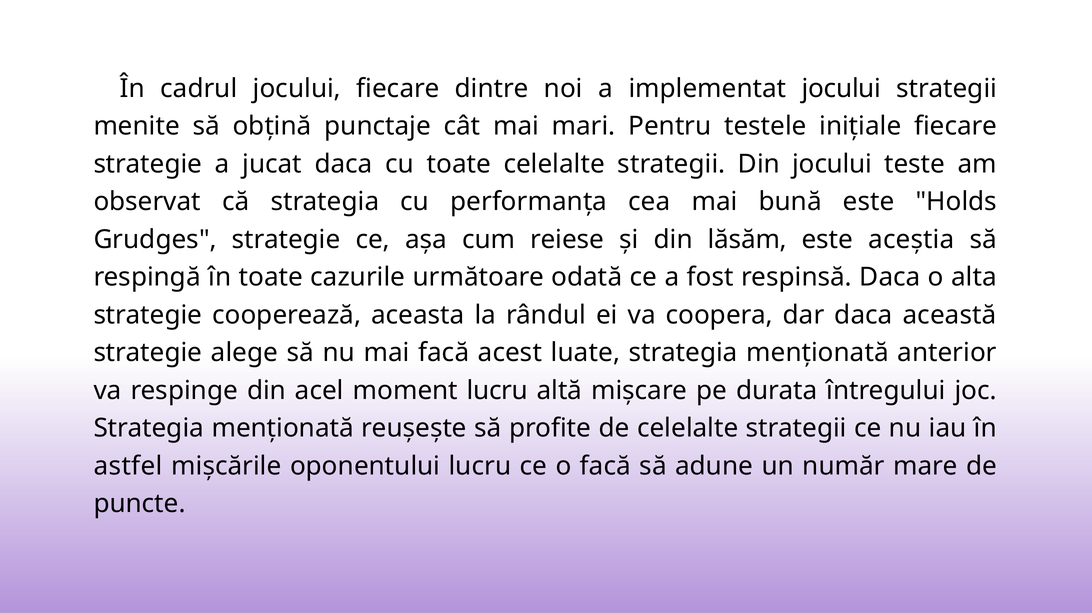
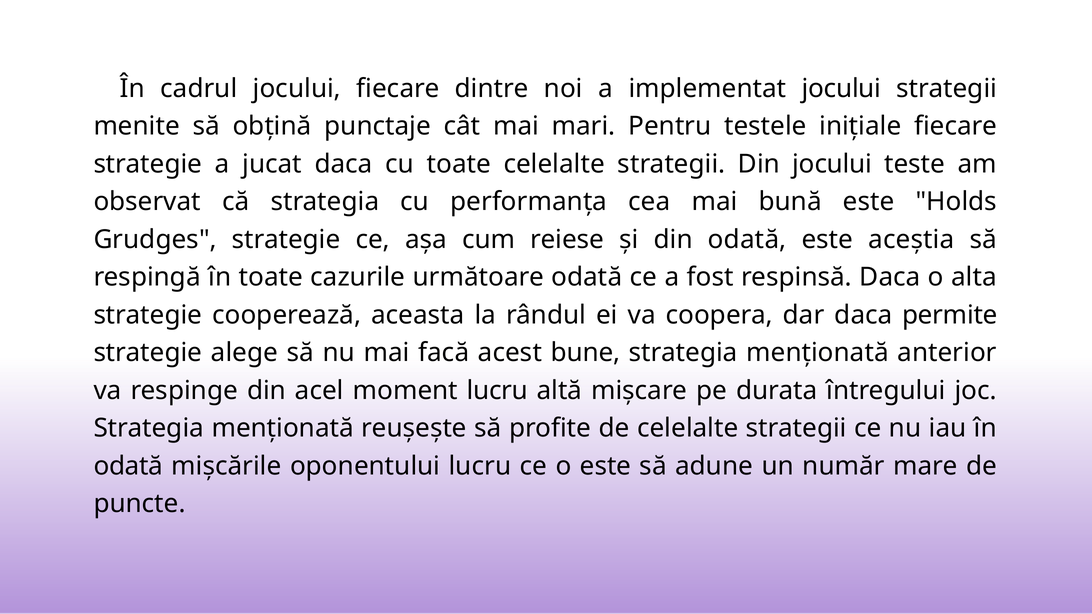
din lăsăm: lăsăm -> odată (747, 240)
această: această -> permite (950, 315)
luate: luate -> bune (586, 353)
astfel: astfel -> odată (128, 466)
o facă: facă -> este (606, 466)
